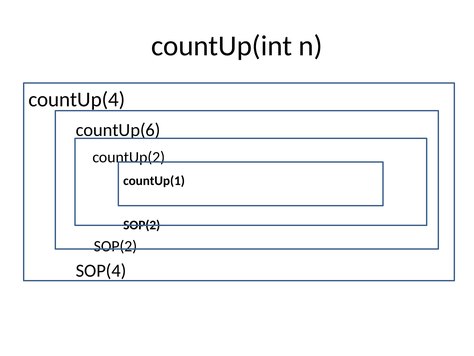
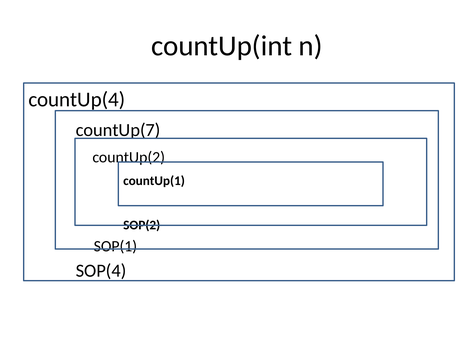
countUp(6: countUp(6 -> countUp(7 (118, 130)
SOP(2: SOP(2 -> SOP(1 (115, 246)
